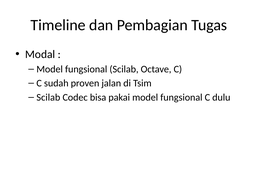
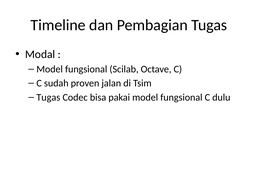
Scilab: Scilab -> Tugas (48, 97)
